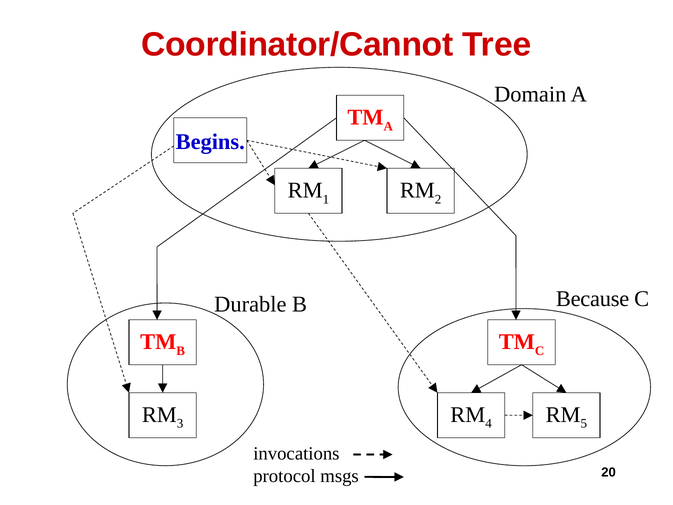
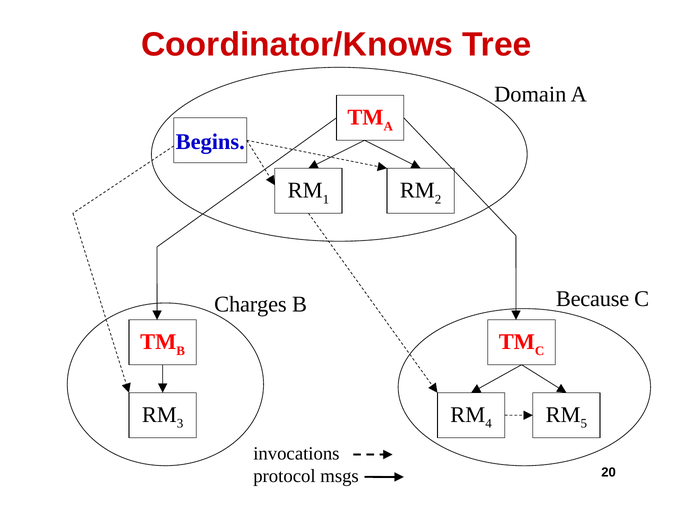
Coordinator/Cannot: Coordinator/Cannot -> Coordinator/Knows (297, 44)
Durable: Durable -> Charges (250, 304)
